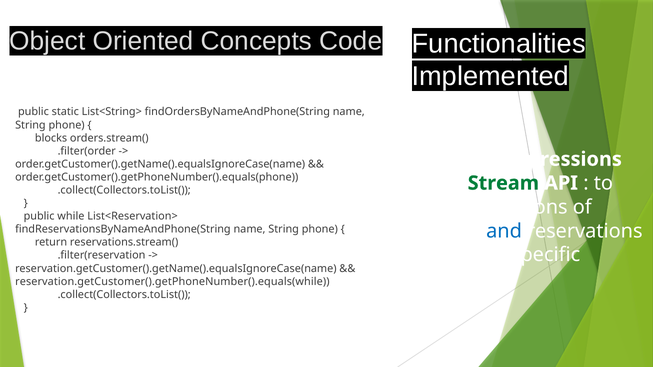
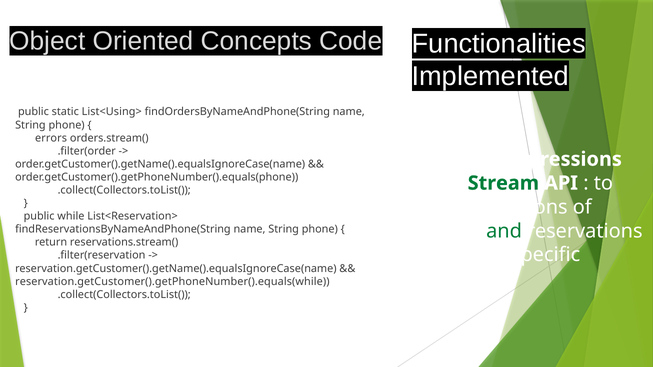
List<String>: List<String> -> List<Using> (112, 112)
blocks: blocks -> errors (51, 138)
and colour: blue -> green (504, 231)
